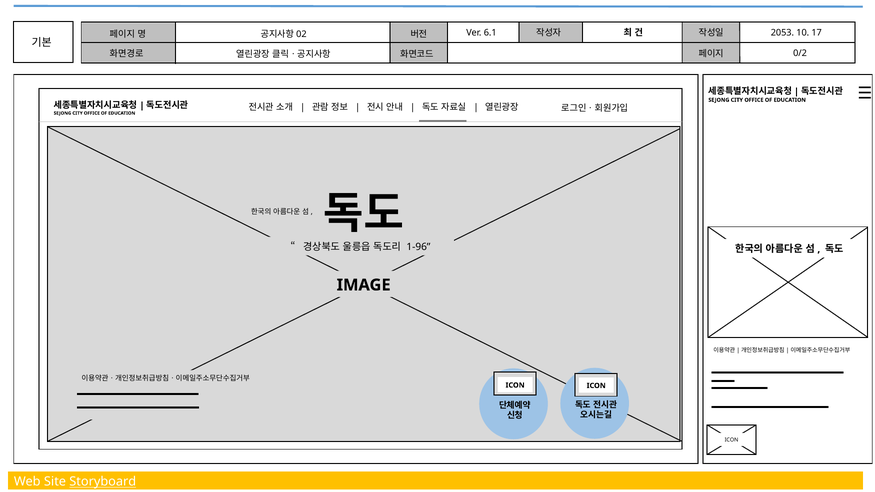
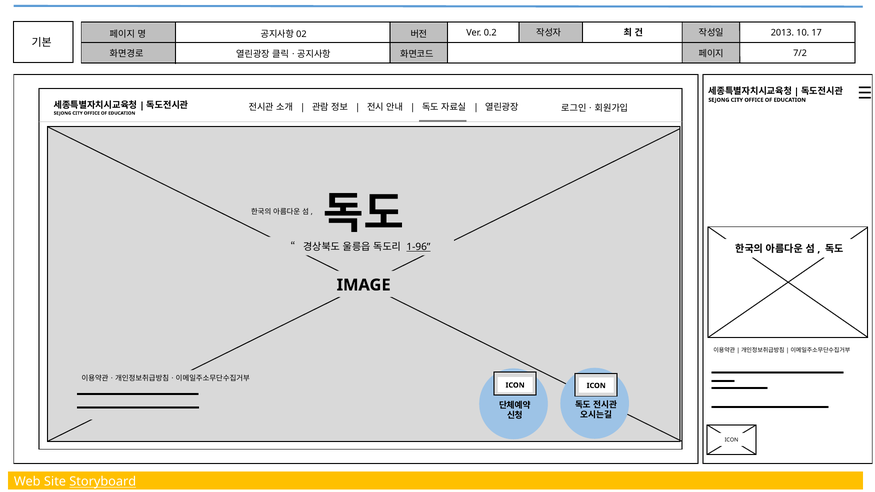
6.1: 6.1 -> 0.2 (490, 33)
2053: 2053 -> 2013 (782, 33)
0/2: 0/2 -> 7/2 (800, 53)
1-96 underline: none -> present (418, 247)
